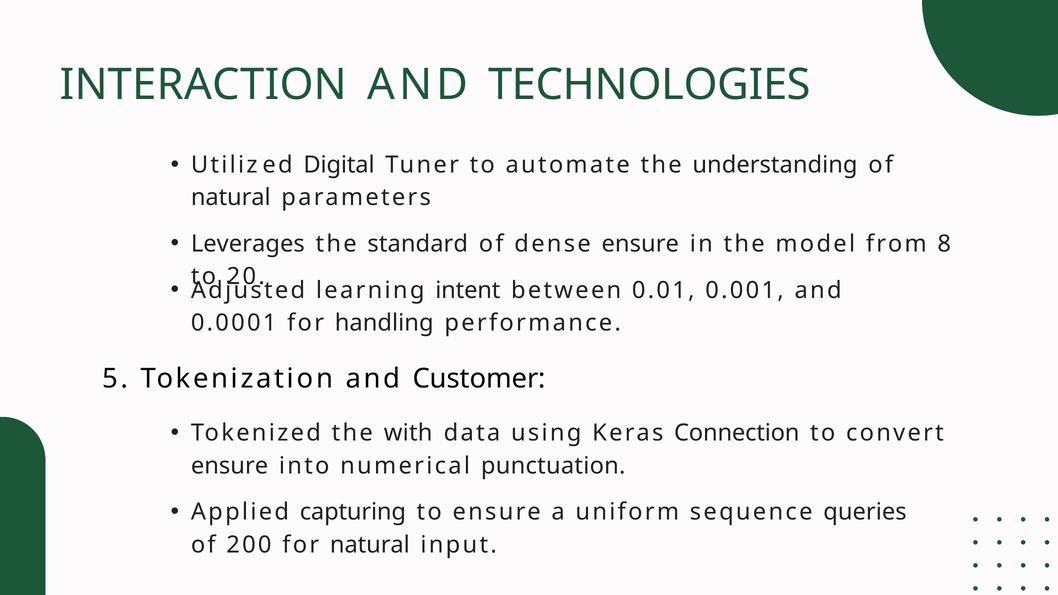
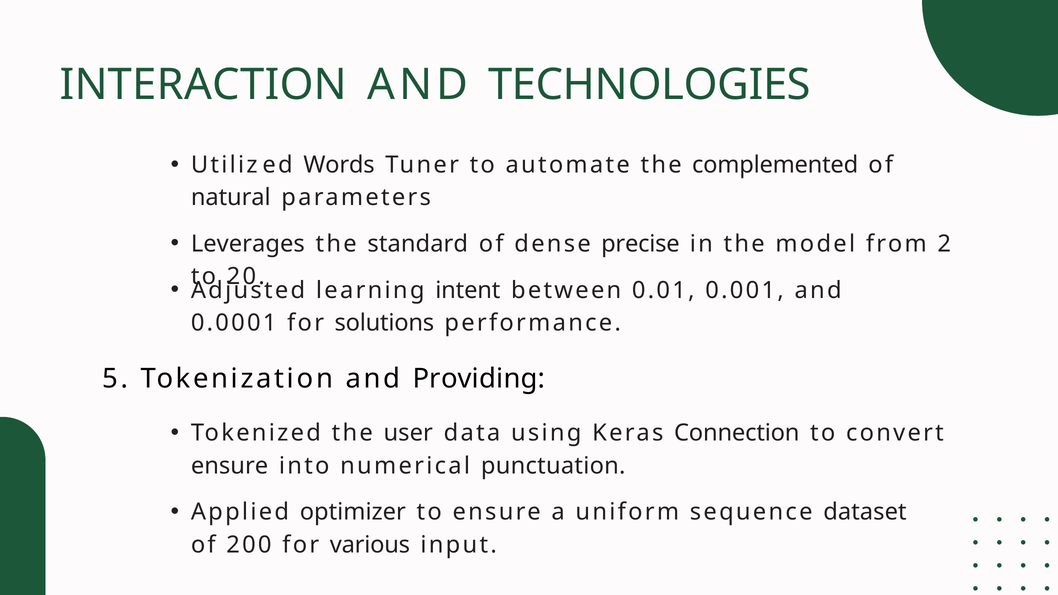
Digital: Digital -> Words (339, 165)
understanding: understanding -> complemented (775, 165)
dense ensure: ensure -> precise (640, 244)
8: 8 -> 2 (944, 244)
handling: handling -> solutions (384, 323)
Customer: Customer -> Providing (479, 379)
with: with -> user (408, 433)
capturing: capturing -> optimizer (353, 512)
queries: queries -> dataset (865, 512)
for natural: natural -> various (370, 545)
